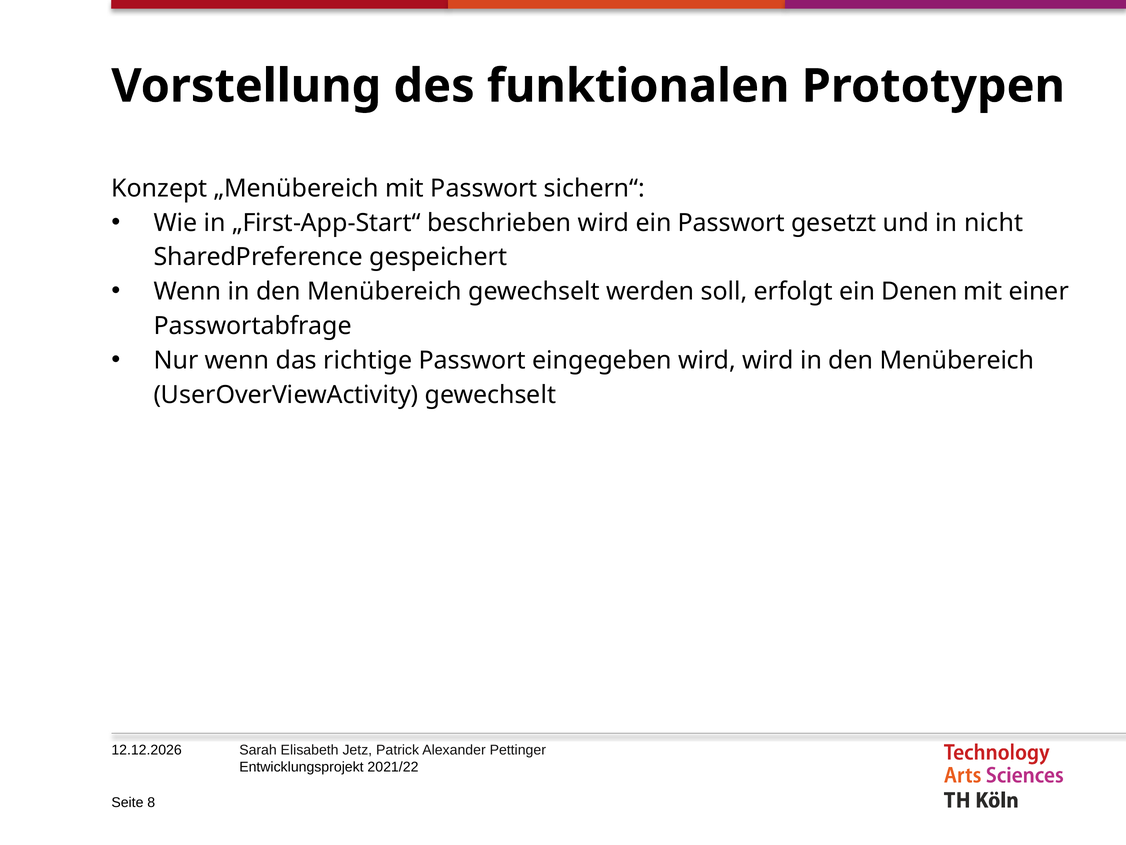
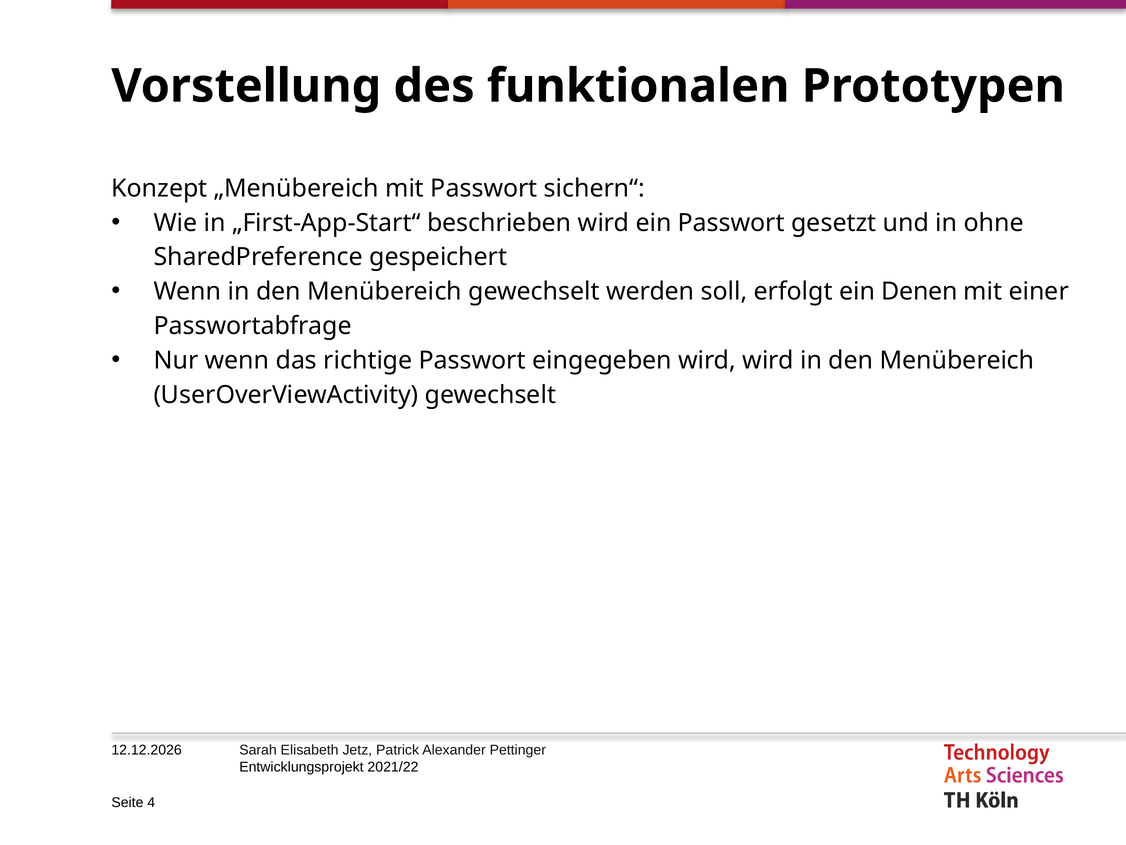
nicht: nicht -> ohne (994, 223)
8: 8 -> 4 (151, 802)
